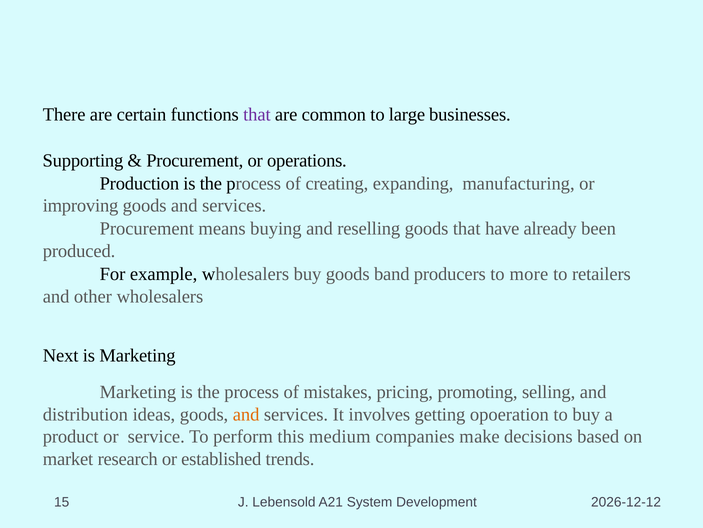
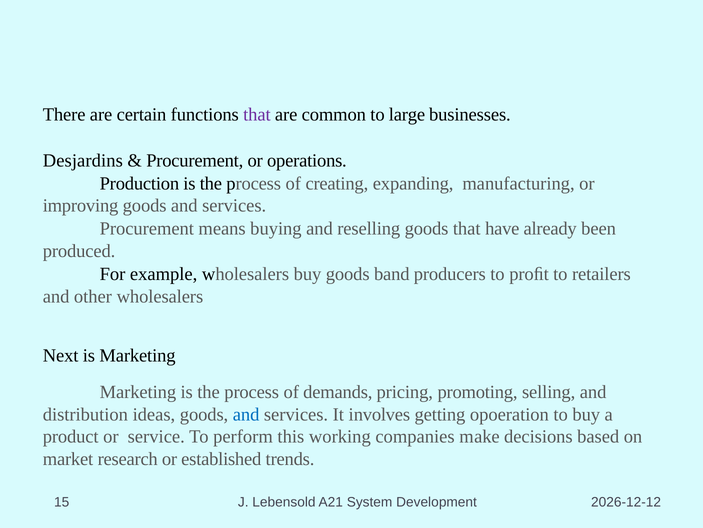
Supporting: Supporting -> Desjardins (83, 160)
more: more -> proﬁt (529, 274)
mistakes: mistakes -> demands (338, 392)
and colour: orange -> blue (246, 414)
medium: medium -> working (340, 436)
